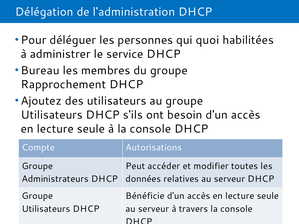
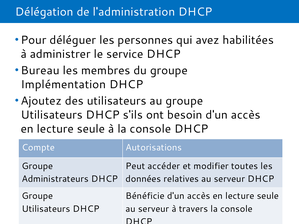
quoi: quoi -> avez (208, 40)
Rapprochement: Rapprochement -> Implémentation (63, 85)
